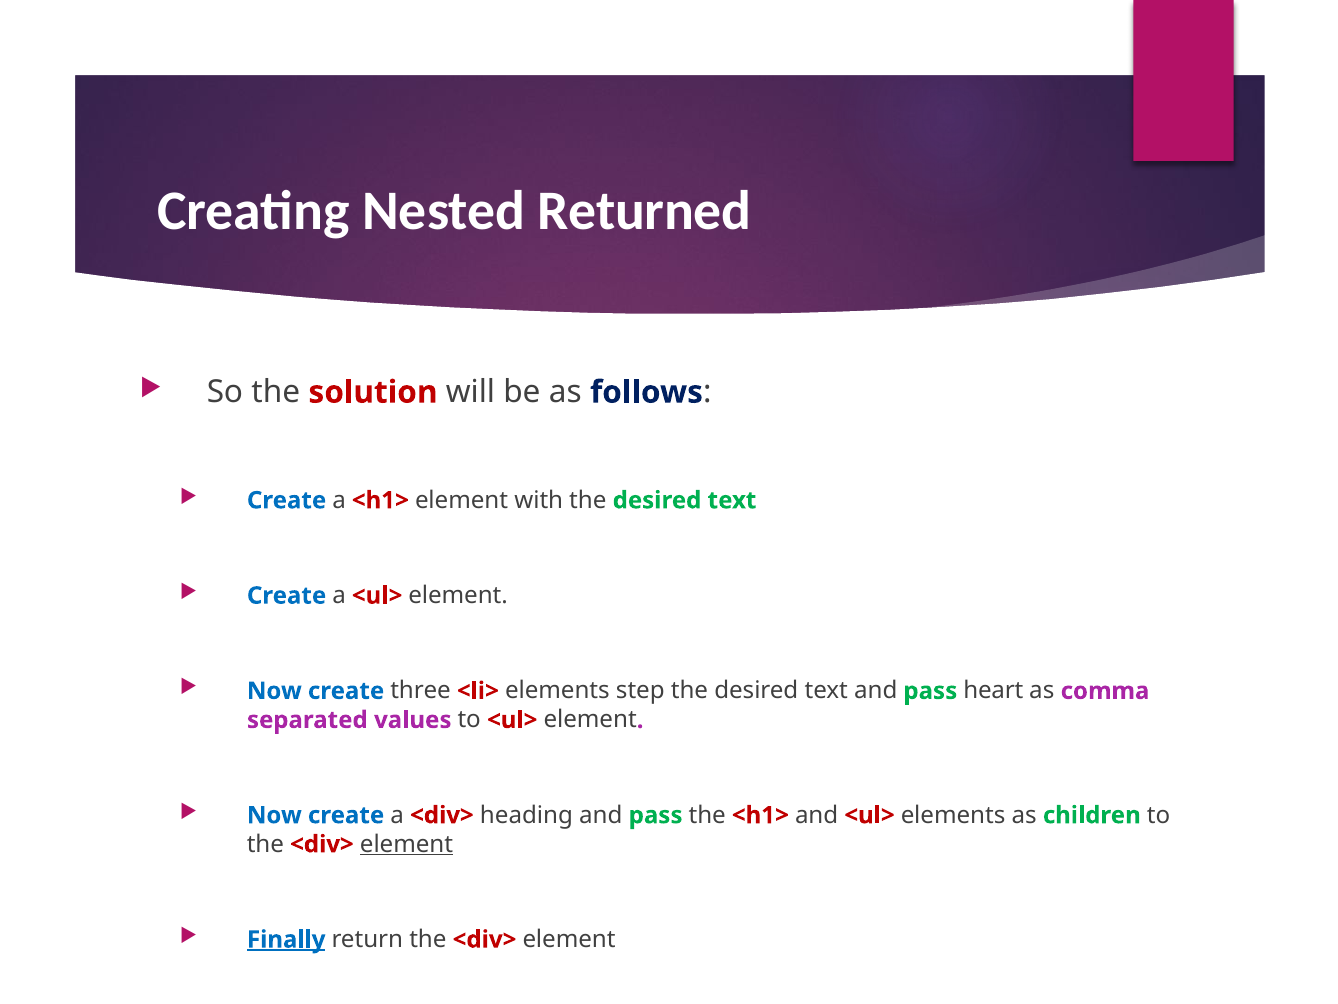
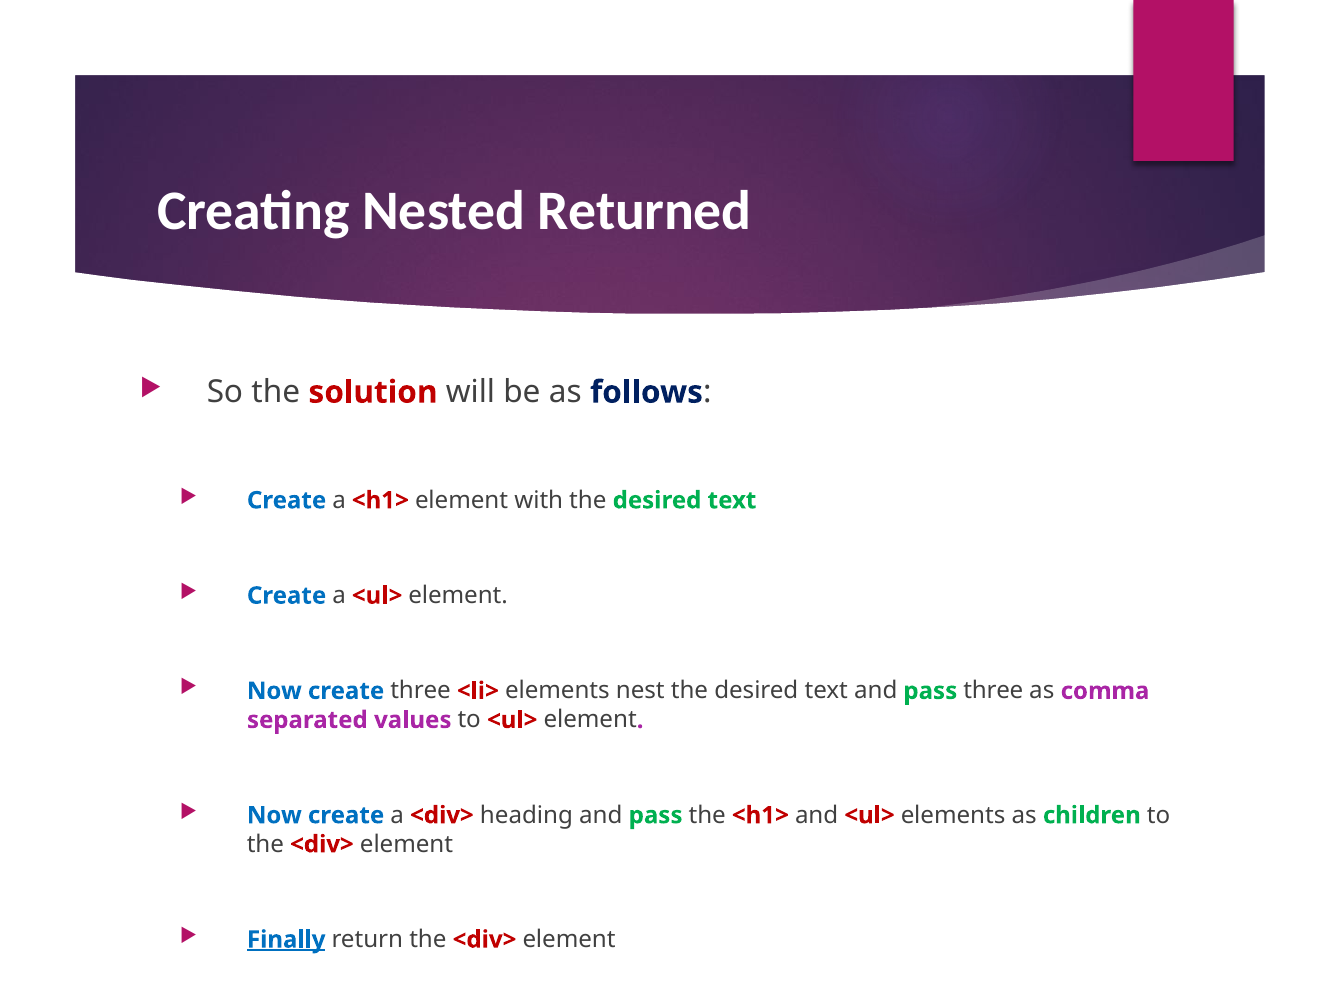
step: step -> nest (640, 691)
pass heart: heart -> three (993, 691)
element underline: present -> none (406, 844)
